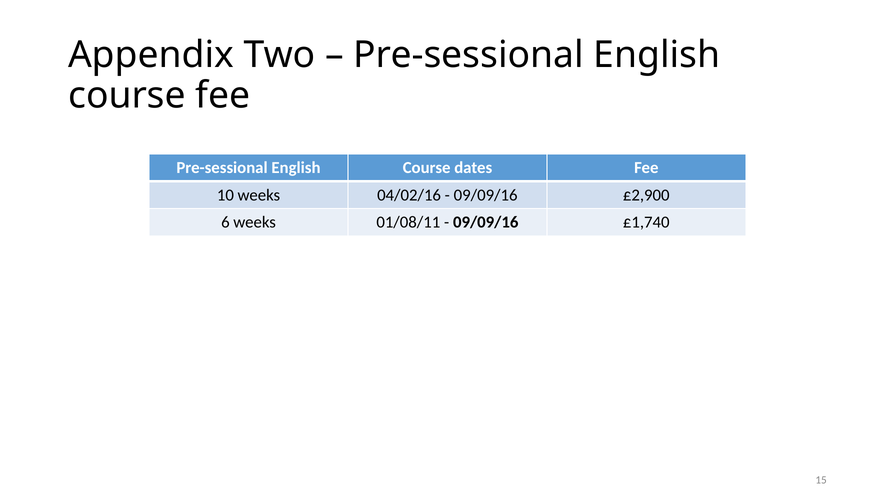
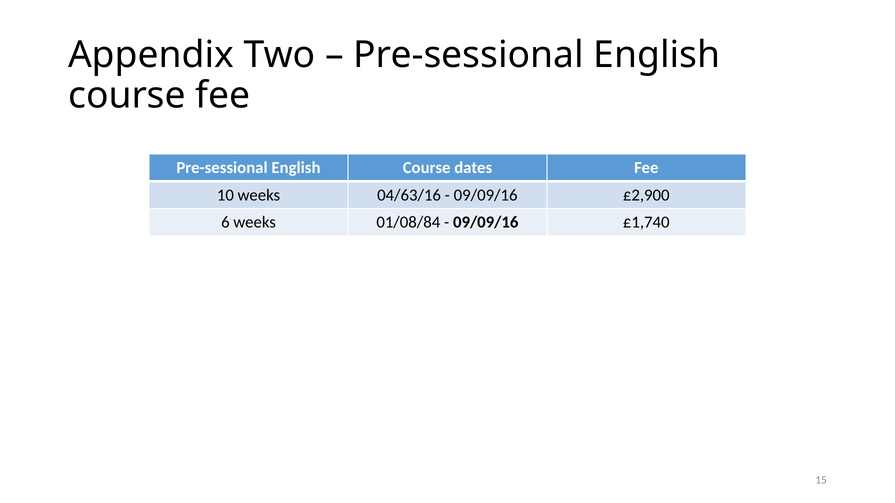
04/02/16: 04/02/16 -> 04/63/16 (409, 195)
01/08/11: 01/08/11 -> 01/08/84 (408, 222)
